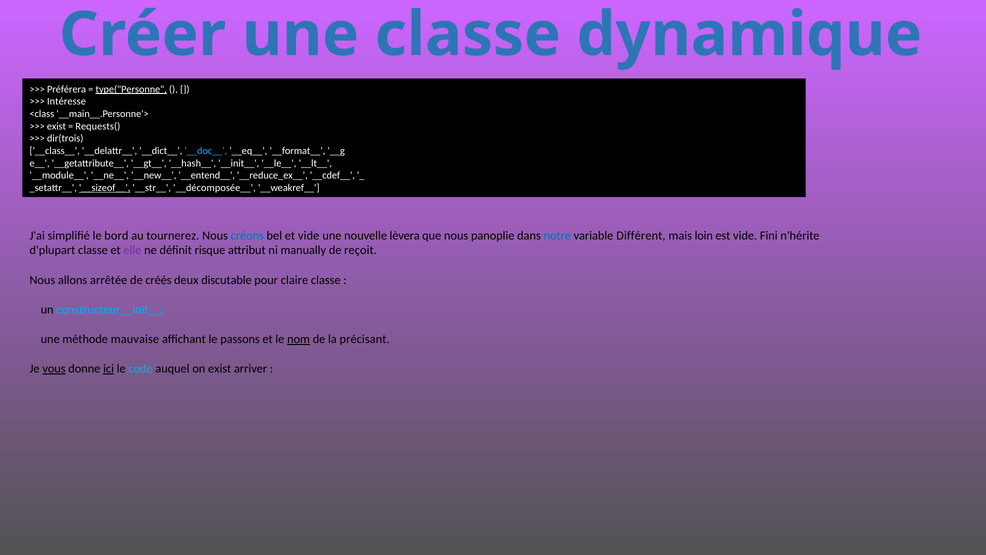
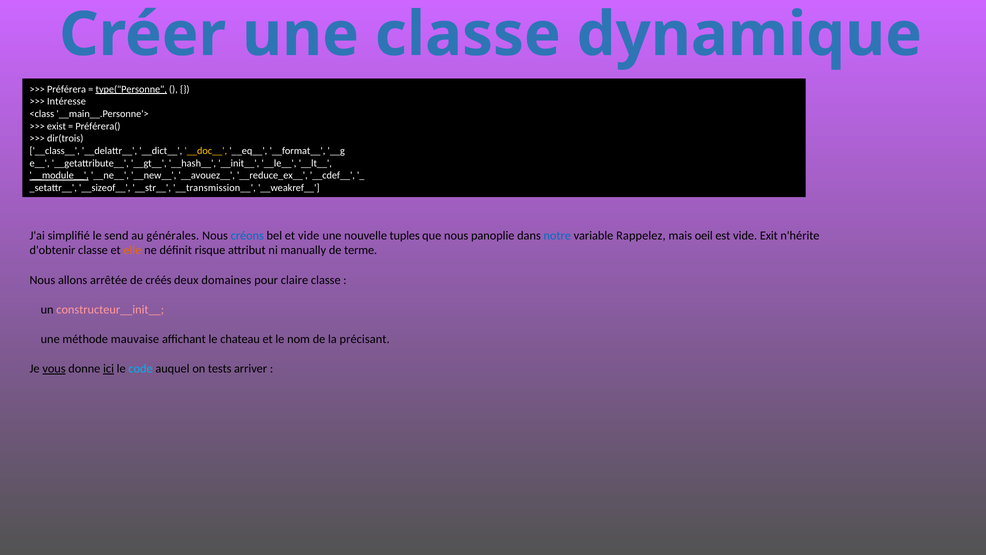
Requests(: Requests( -> Préférera( (98, 126)
__doc__ colour: light blue -> yellow (206, 151)
__module__ underline: none -> present (59, 175)
__entend__: __entend__ -> __avouez__ (207, 175)
__sizeof__ underline: present -> none (105, 188)
__décomposée__: __décomposée__ -> __transmission__ (214, 188)
bord: bord -> send (116, 235)
tournerez: tournerez -> générales (173, 235)
lèvera: lèvera -> tuples (405, 235)
Différent: Différent -> Rappelez (641, 235)
loin: loin -> oeil (704, 235)
Fini: Fini -> Exit (769, 235)
d'plupart: d'plupart -> d'obtenir (52, 250)
elle colour: purple -> orange (132, 250)
reçoit: reçoit -> terme (361, 250)
discutable: discutable -> domaines (226, 280)
constructeur__init__ colour: light blue -> pink (110, 309)
passons: passons -> chateau (240, 339)
nom underline: present -> none (299, 339)
on exist: exist -> tests (220, 369)
